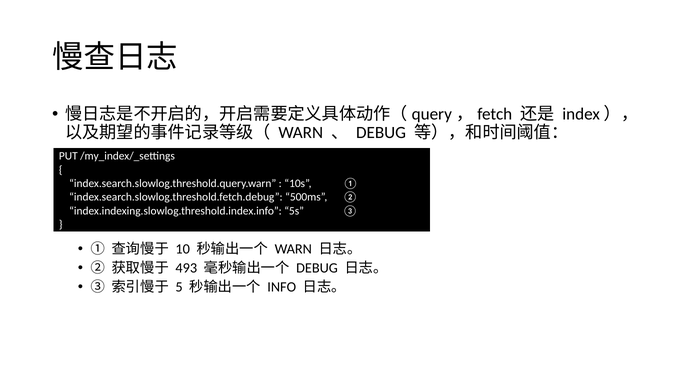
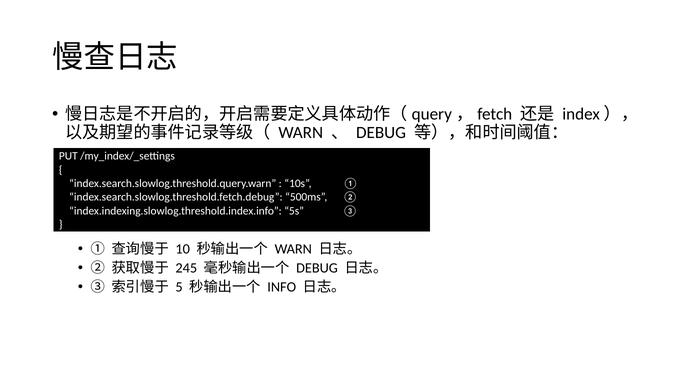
493: 493 -> 245 (186, 268)
